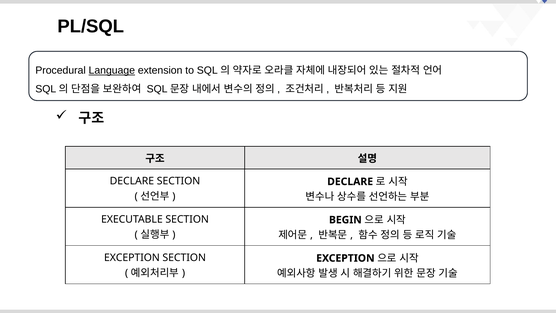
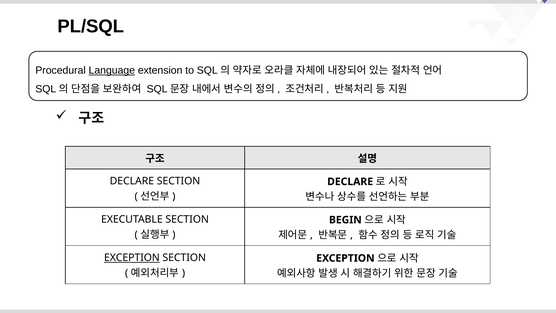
EXCEPTION underline: none -> present (132, 258)
